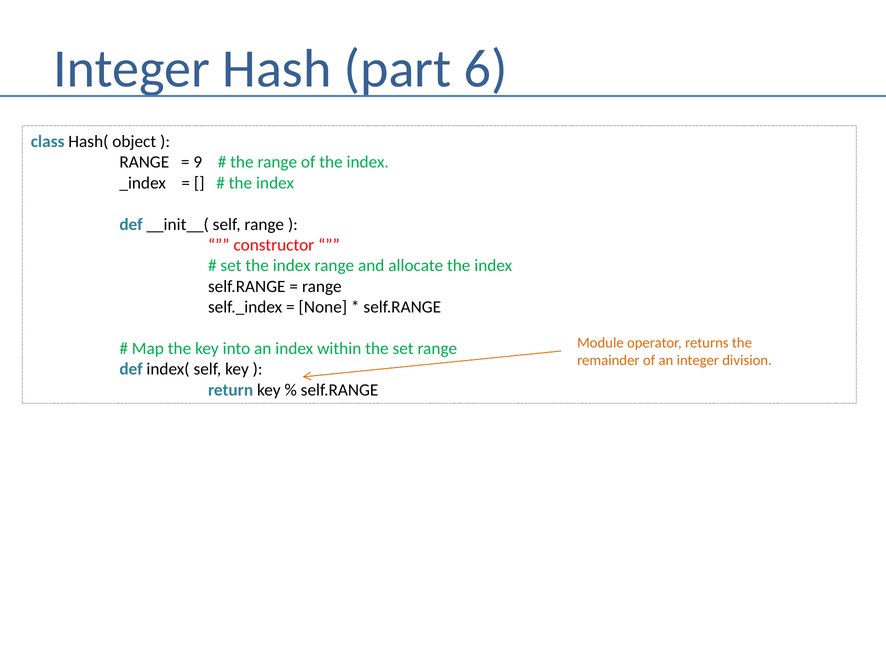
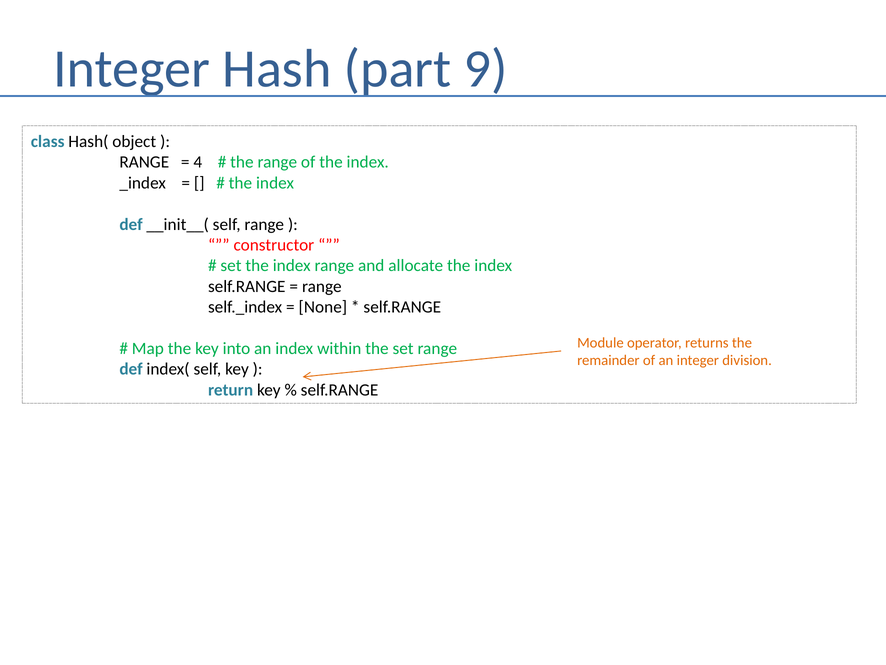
6: 6 -> 9 (486, 69)
9: 9 -> 4 (198, 162)
